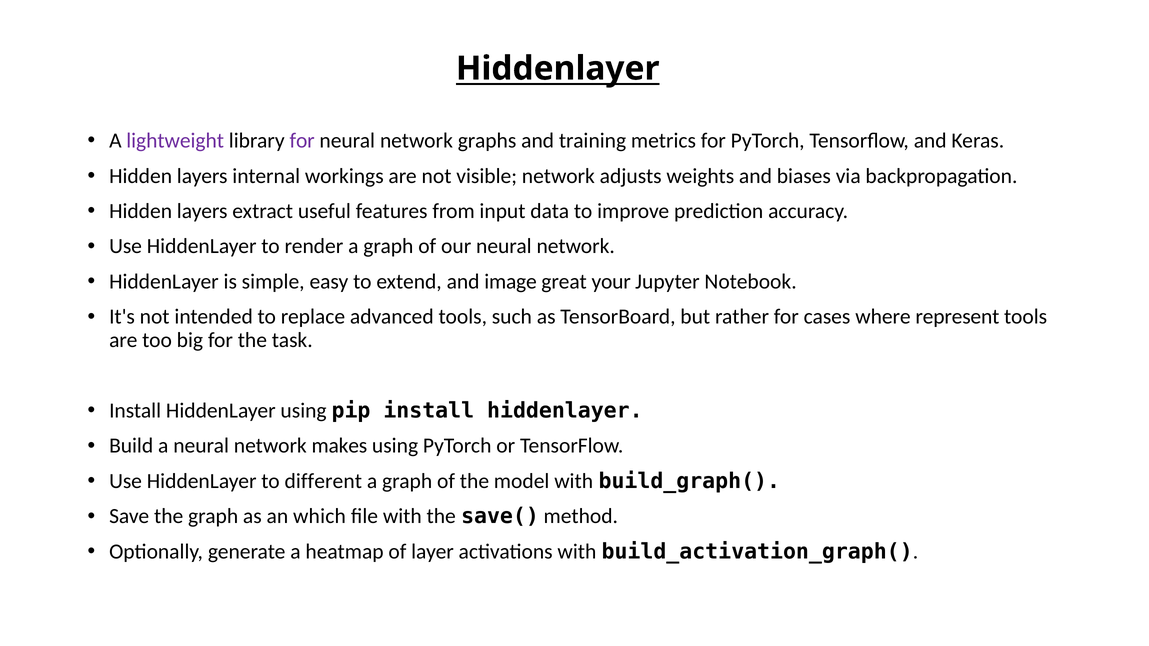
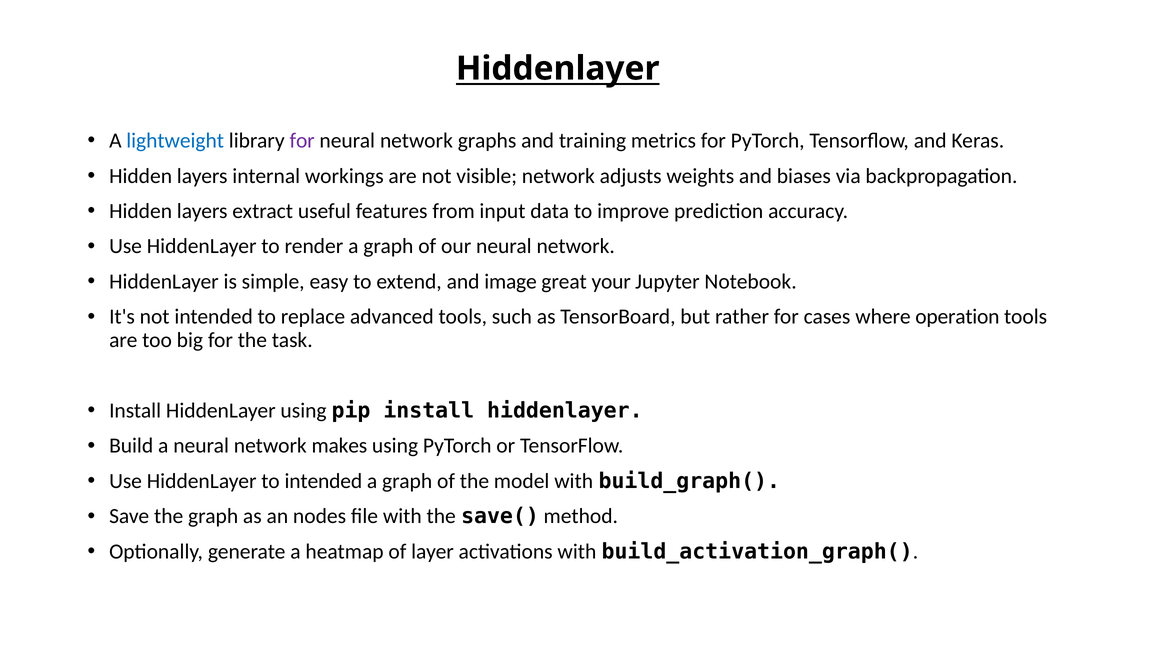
lightweight colour: purple -> blue (175, 141)
represent: represent -> operation (957, 317)
to different: different -> intended (323, 481)
which: which -> nodes (320, 516)
